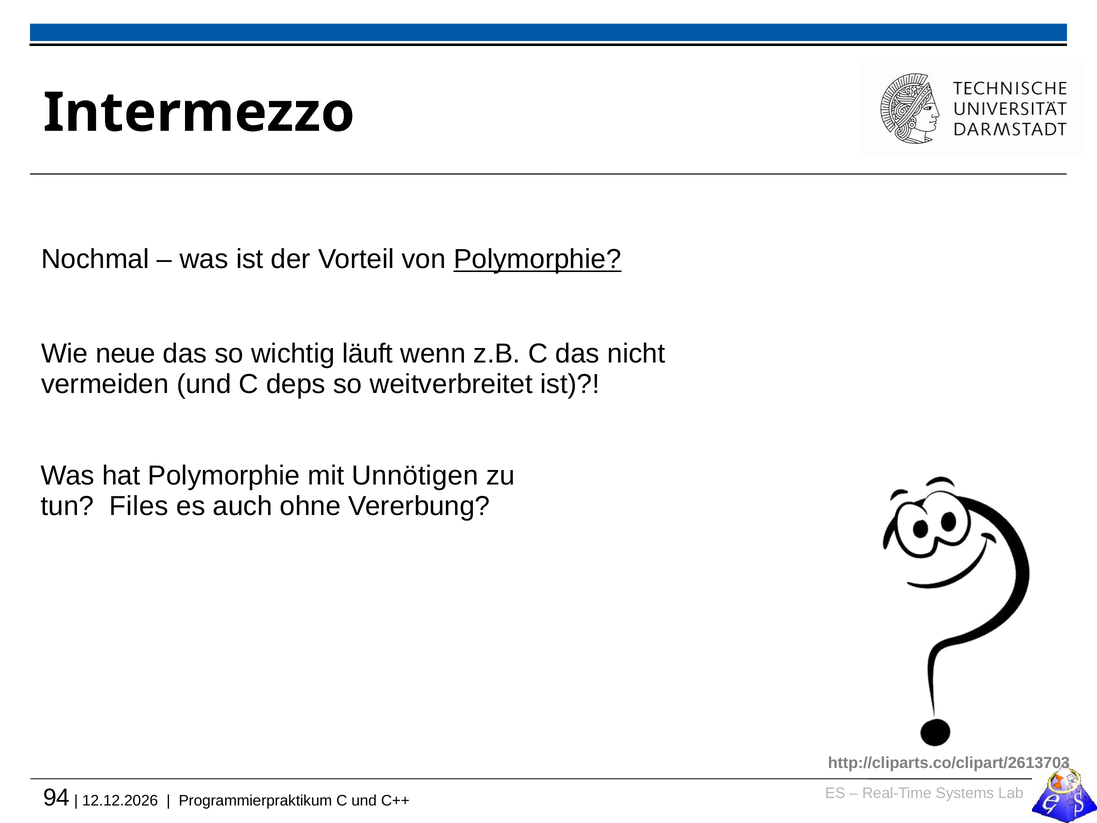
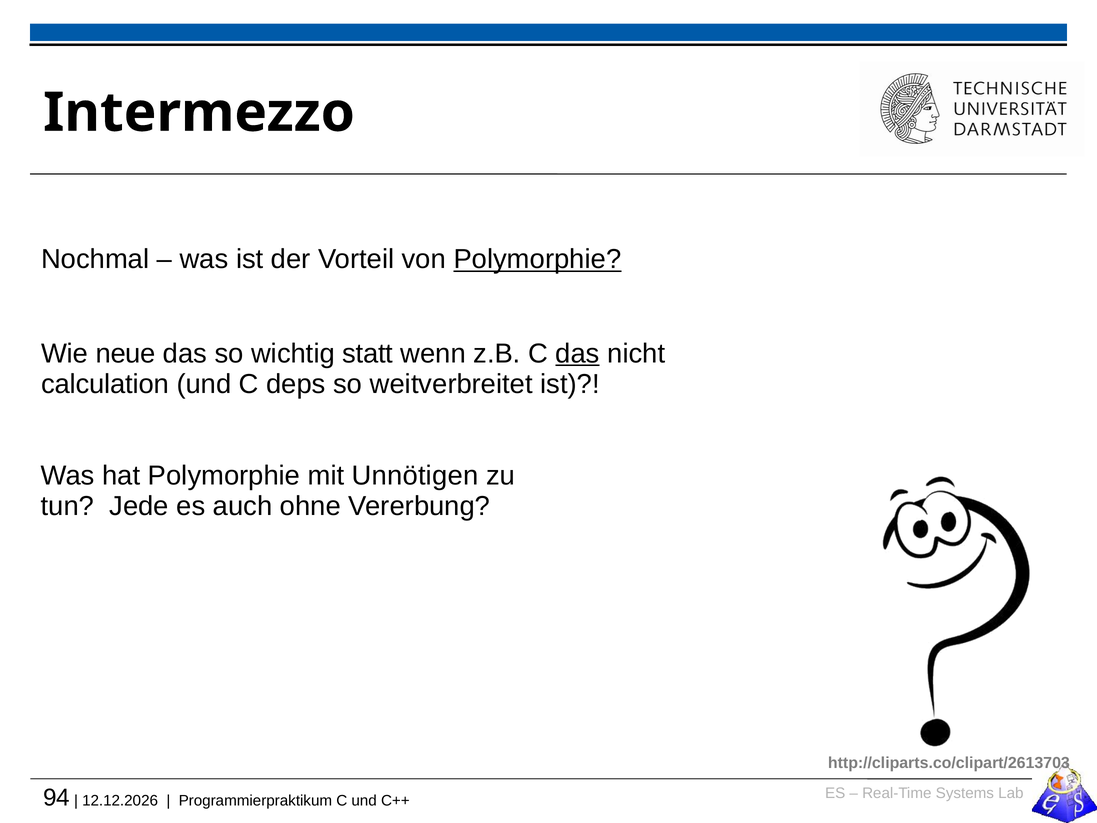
läuft: läuft -> statt (368, 353)
das underline: none -> present (578, 353)
vermeiden: vermeiden -> calculation (105, 384)
Files: Files -> Jede (139, 506)
